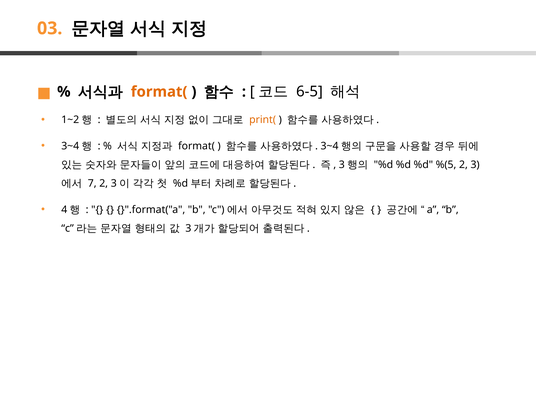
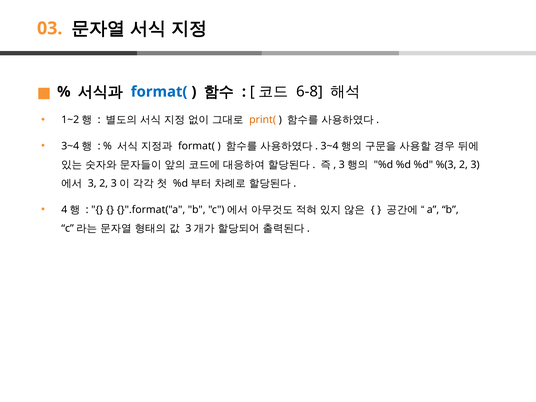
format( colour: orange -> blue (159, 92)
6-5: 6-5 -> 6-8 (310, 92)
%(5: %(5 -> %(3 (446, 165)
7: 7 -> 3 (92, 184)
